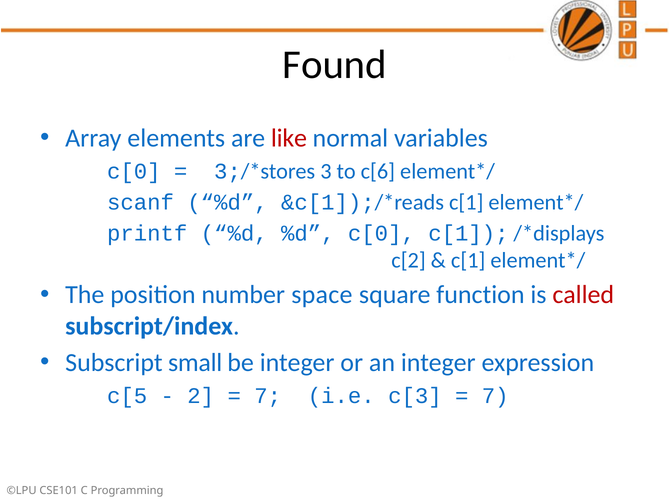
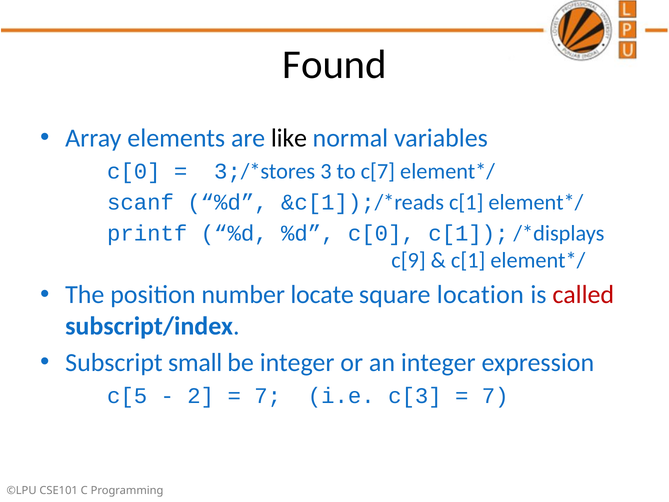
like colour: red -> black (289, 138)
c[6: c[6 -> c[7 (378, 171)
c[2: c[2 -> c[9 (409, 260)
space: space -> locate (322, 295)
function: function -> location (480, 295)
